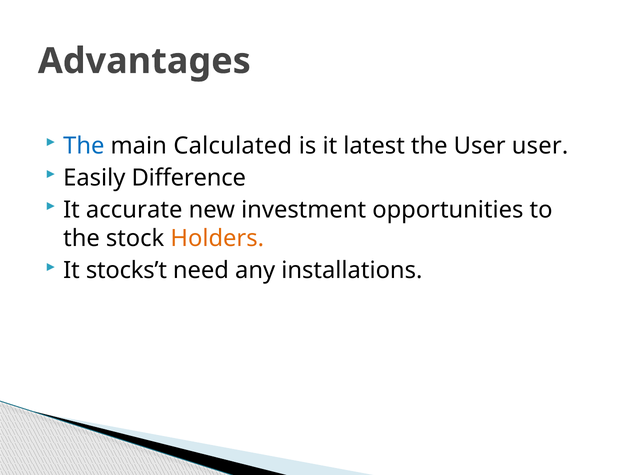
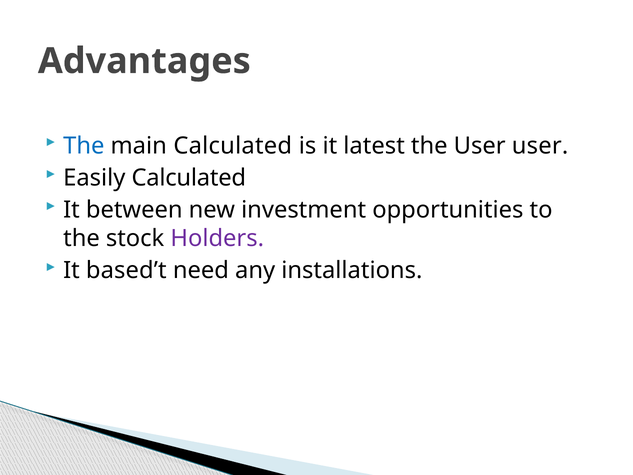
Easily Difference: Difference -> Calculated (189, 178)
accurate: accurate -> between (134, 210)
Holders colour: orange -> purple (217, 238)
stocks’t: stocks’t -> based’t (126, 270)
